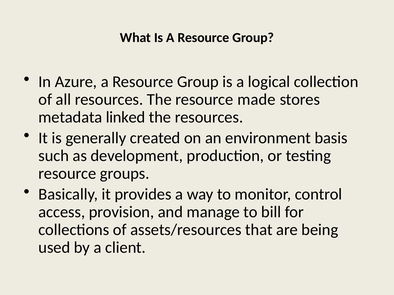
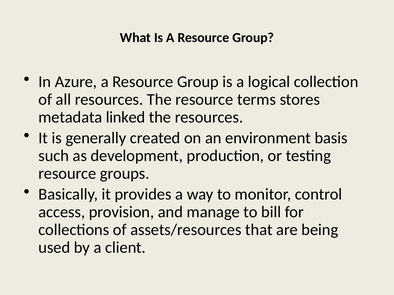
made: made -> terms (257, 100)
